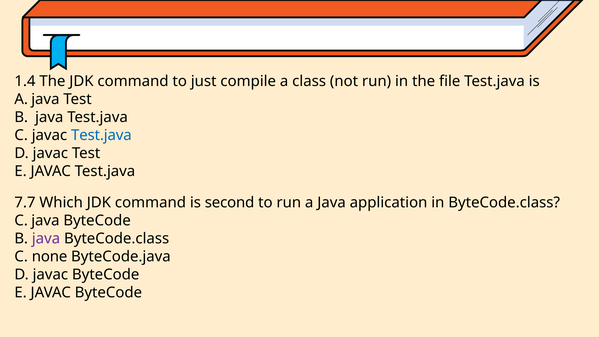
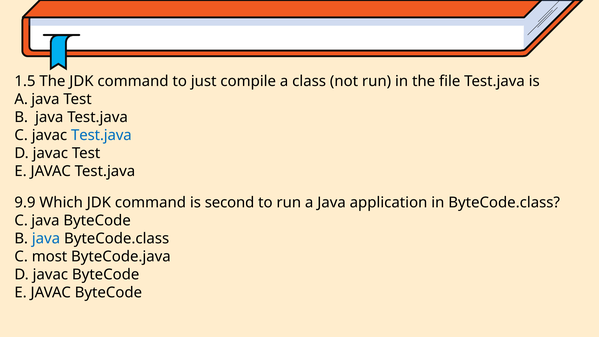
1.4: 1.4 -> 1.5 (25, 81)
7.7: 7.7 -> 9.9 (25, 203)
java colour: purple -> blue (46, 238)
none: none -> most (49, 256)
